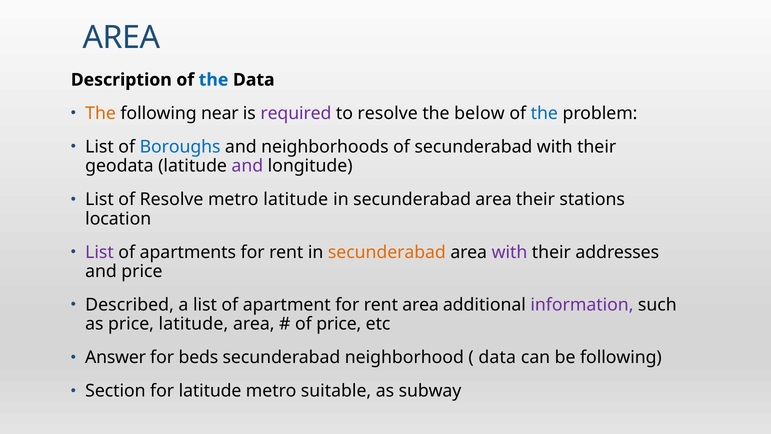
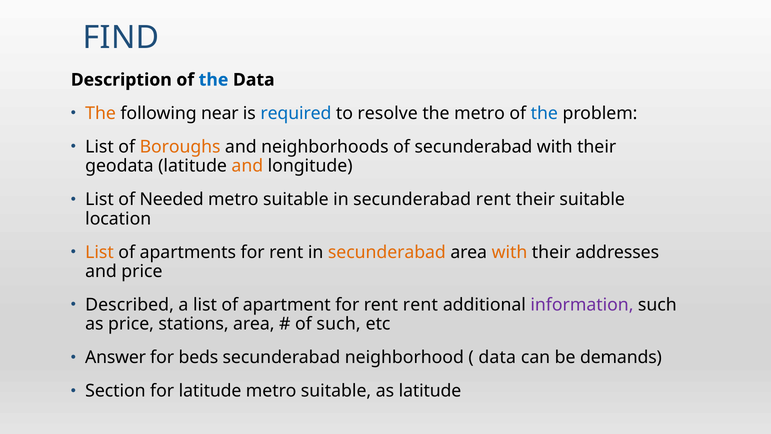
AREA: AREA -> FIND (121, 37)
required colour: purple -> blue (296, 113)
the below: below -> metro (480, 113)
Boroughs colour: blue -> orange (180, 147)
and colour: purple -> orange (247, 166)
of Resolve: Resolve -> Needed (172, 199)
latitude: latitude -> suitable (296, 199)
area: area -> rent (493, 199)
their stations: stations -> suitable (592, 199)
List colour: purple -> orange (100, 252)
with colour: purple -> orange (509, 252)
rent area: area -> rent (420, 305)
price latitude: latitude -> stations (194, 324)
of price: price -> such (339, 324)
be following: following -> demands (621, 357)
as subway: subway -> latitude (430, 391)
